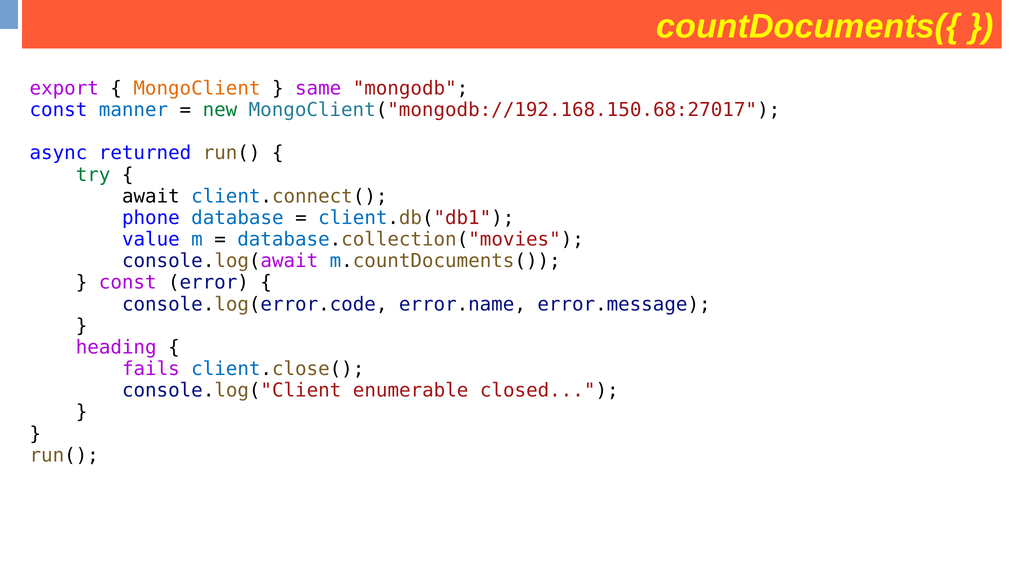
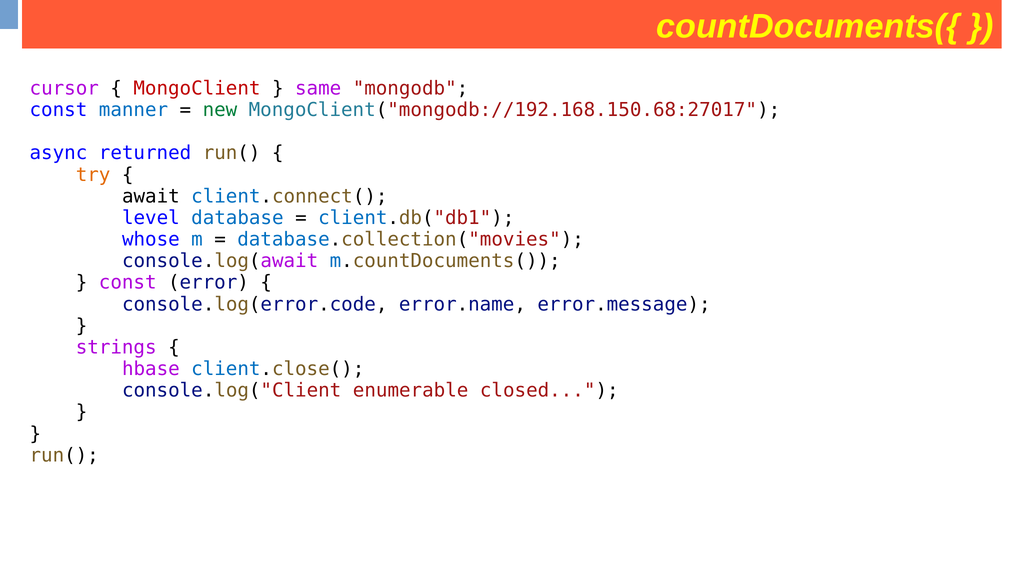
export: export -> cursor (64, 88)
MongoClient colour: orange -> red (197, 88)
try colour: green -> orange (93, 175)
phone: phone -> level (151, 218)
value: value -> whose (151, 239)
heading: heading -> strings (116, 347)
fails: fails -> hbase (151, 369)
